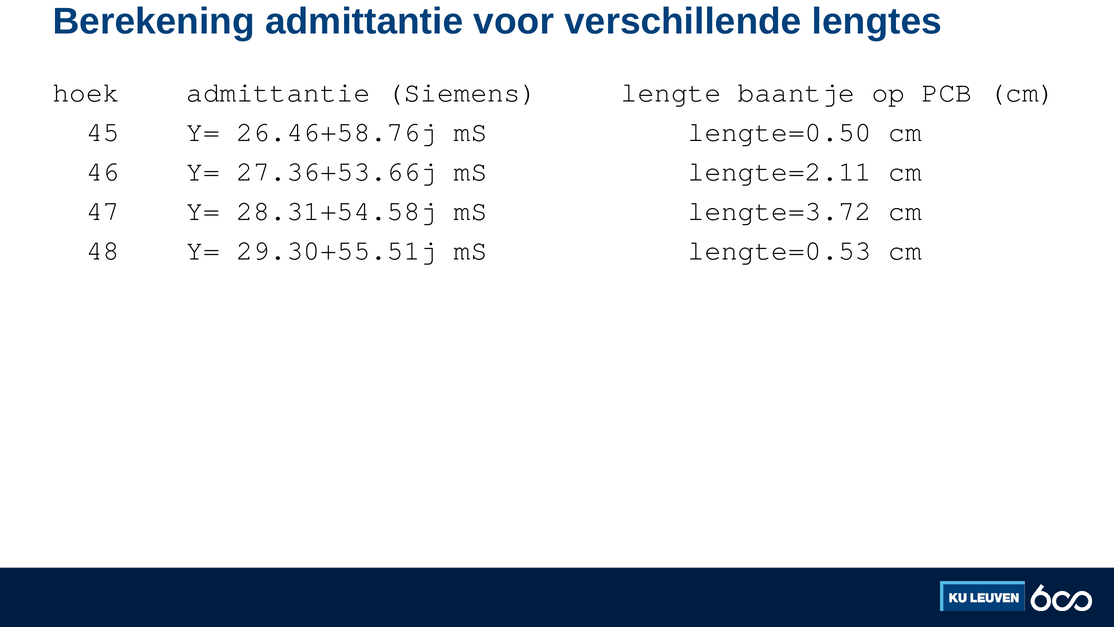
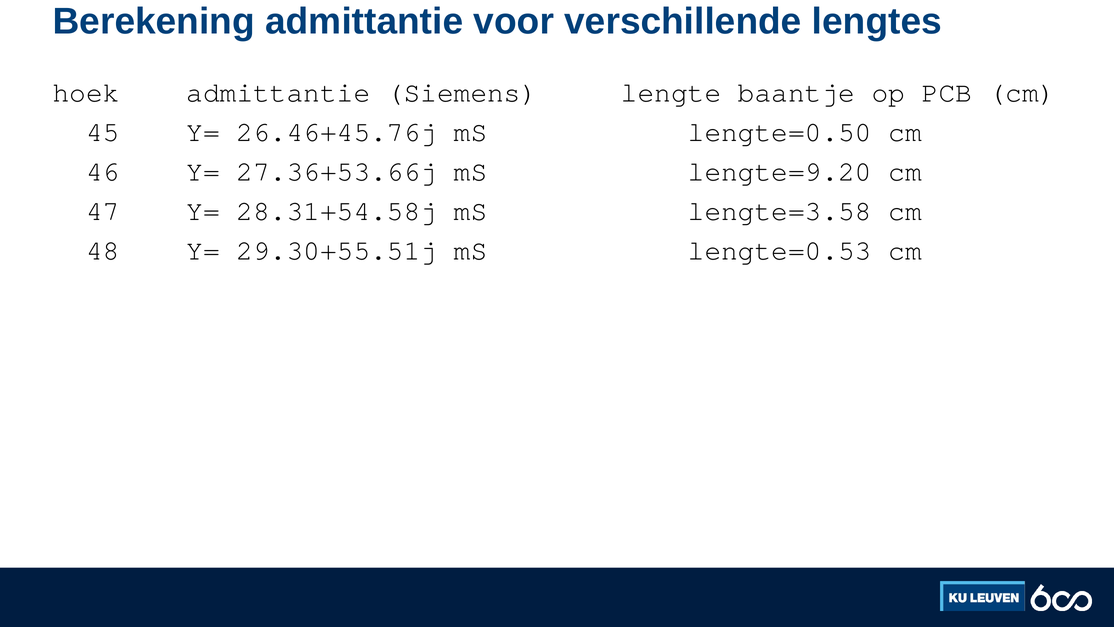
26.46+58.76j: 26.46+58.76j -> 26.46+45.76j (337, 132)
lengte=2.11: lengte=2.11 -> lengte=9.20 (780, 171)
lengte=3.72: lengte=3.72 -> lengte=3.58 (780, 211)
